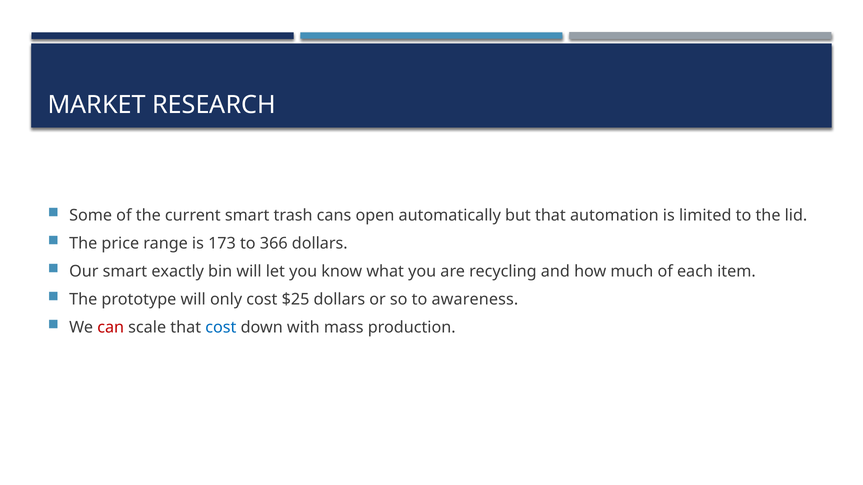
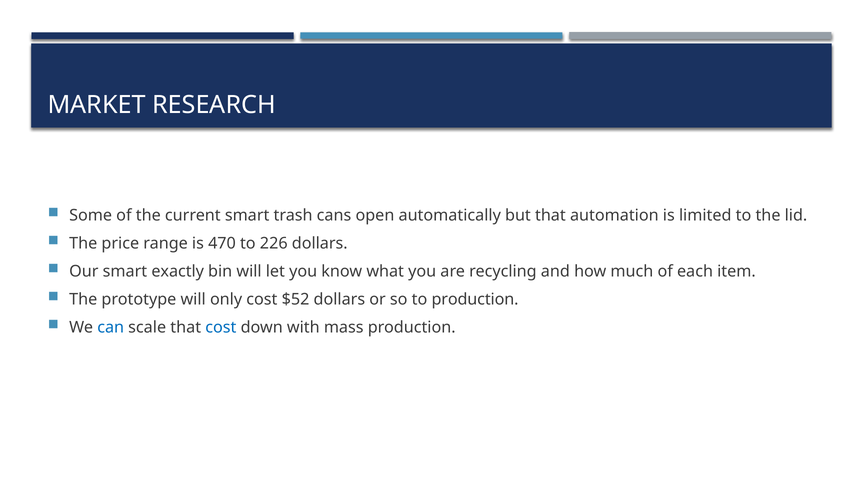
173: 173 -> 470 (222, 244)
366: 366 -> 226 (274, 244)
$25: $25 -> $52 (296, 300)
to awareness: awareness -> production (475, 300)
can colour: red -> blue (111, 328)
